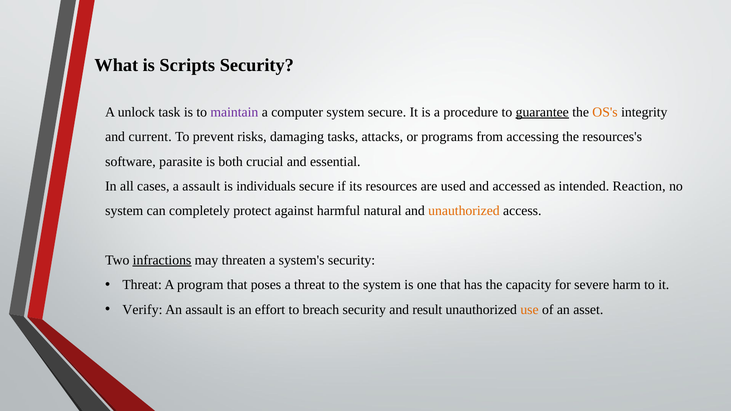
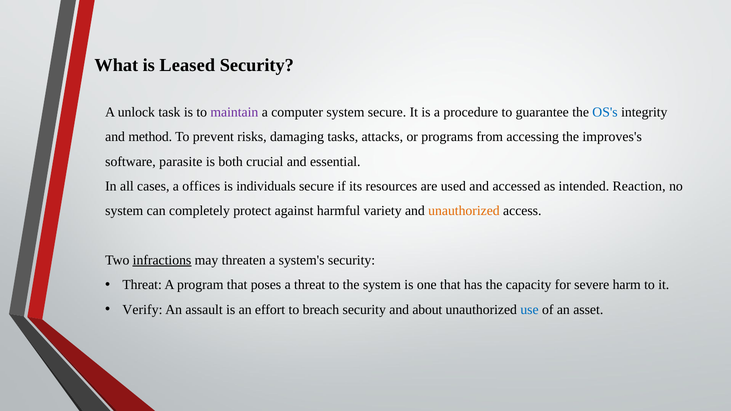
Scripts: Scripts -> Leased (187, 65)
guarantee underline: present -> none (542, 112)
OS's colour: orange -> blue (605, 112)
current: current -> method (150, 137)
resources's: resources's -> improves's (612, 137)
a assault: assault -> offices (201, 186)
natural: natural -> variety (383, 211)
result: result -> about (427, 310)
use colour: orange -> blue (530, 310)
